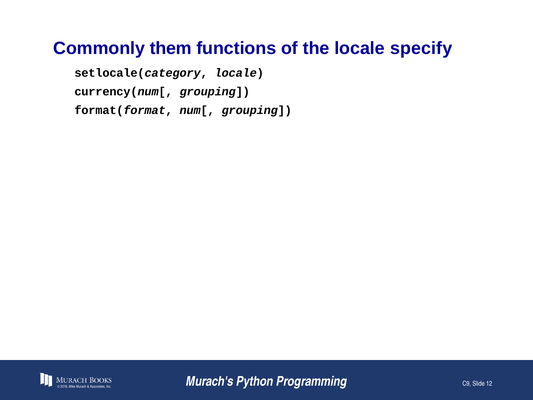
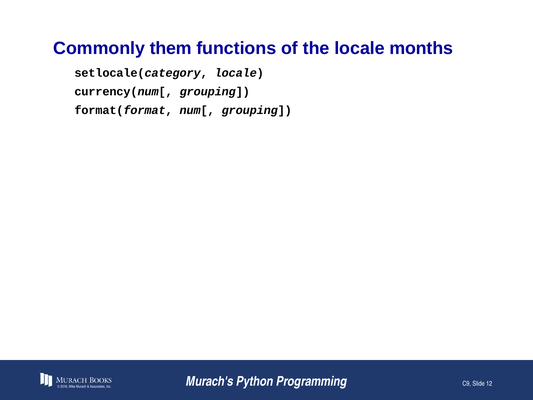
specify: specify -> months (421, 48)
